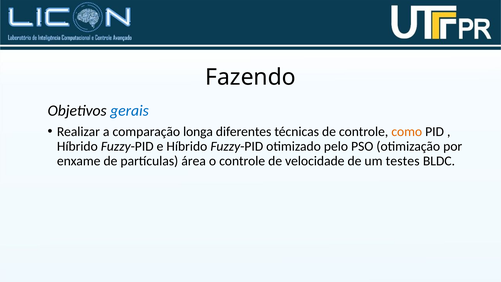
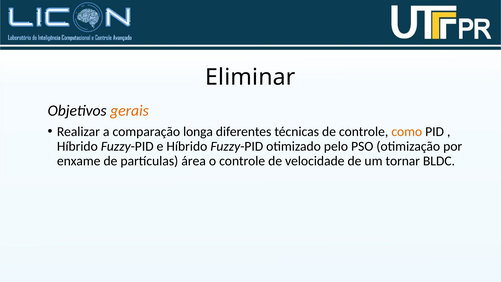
Fazendo: Fazendo -> Eliminar (250, 77)
gerais colour: blue -> orange (129, 110)
testes: testes -> tornar (403, 161)
